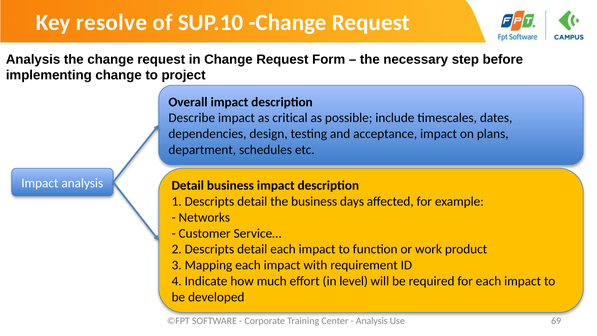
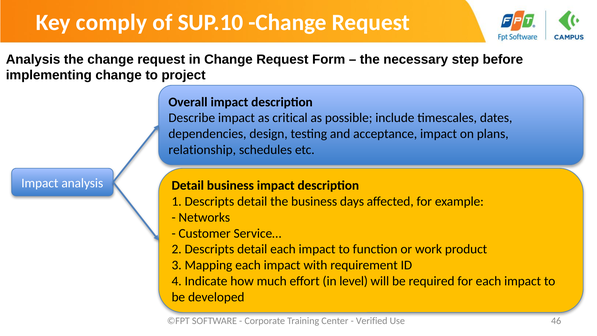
resolve: resolve -> comply (111, 23)
department: department -> relationship (202, 150)
Analysis: Analysis -> Verified (372, 321)
69: 69 -> 46 (556, 321)
